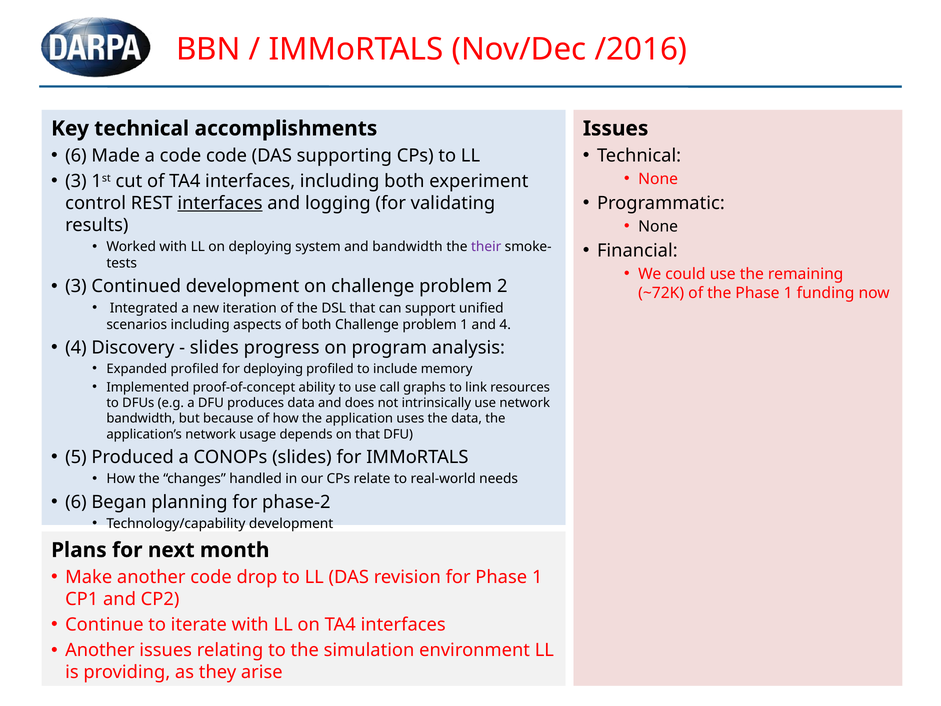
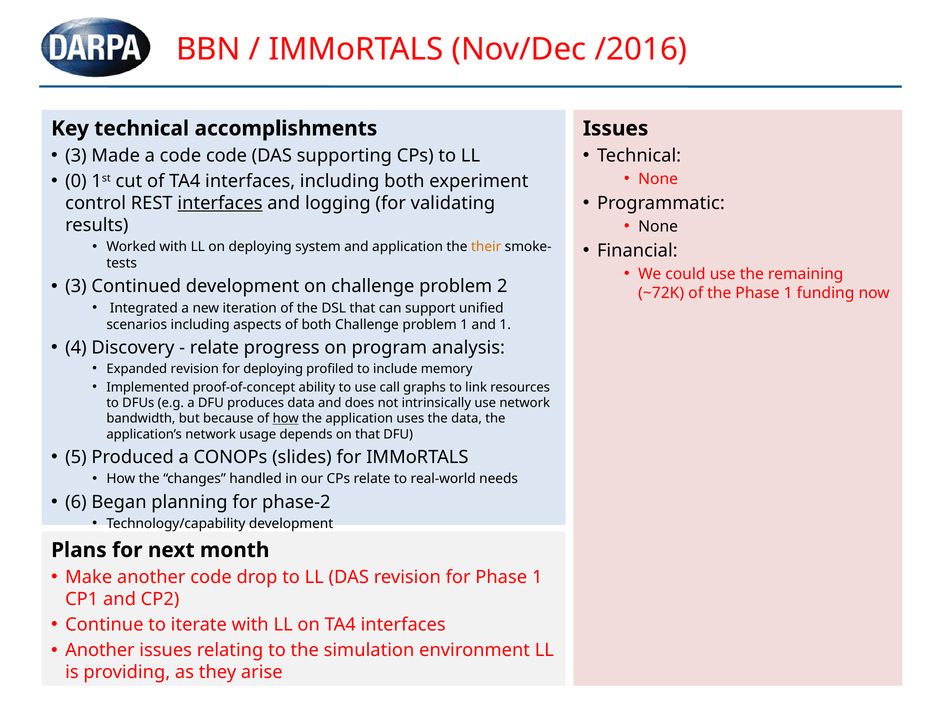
6: 6 -> 3 (76, 155)
3: 3 -> 0 (76, 181)
and bandwidth: bandwidth -> application (408, 247)
their colour: purple -> orange (486, 247)
and 4: 4 -> 1 (505, 324)
slides: slides -> relate (214, 348)
Expanded profiled: profiled -> revision (195, 369)
how underline: none -> present (286, 418)
